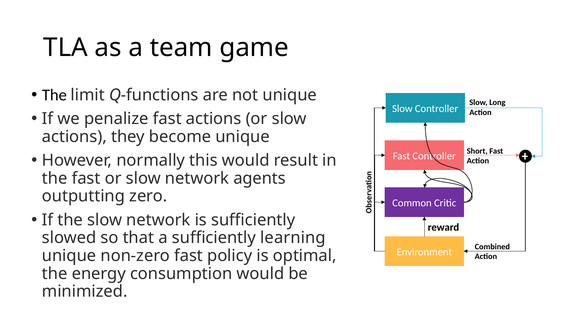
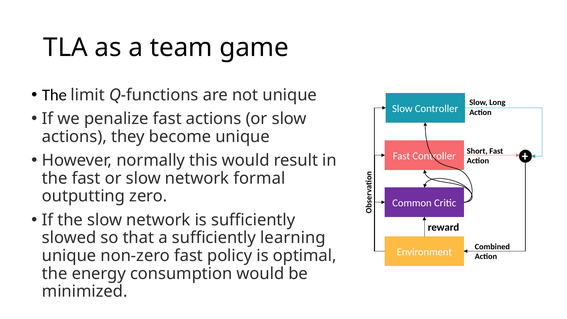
agents: agents -> formal (259, 178)
